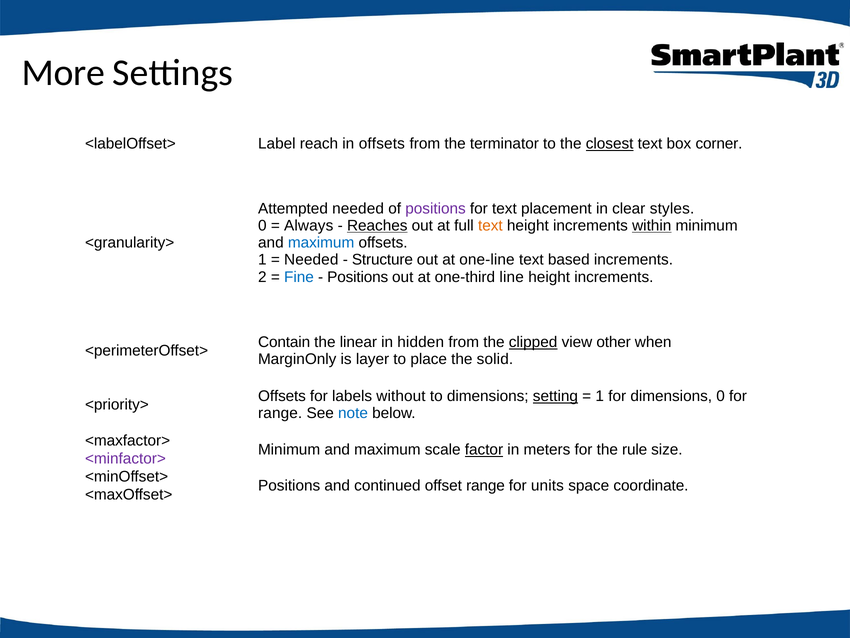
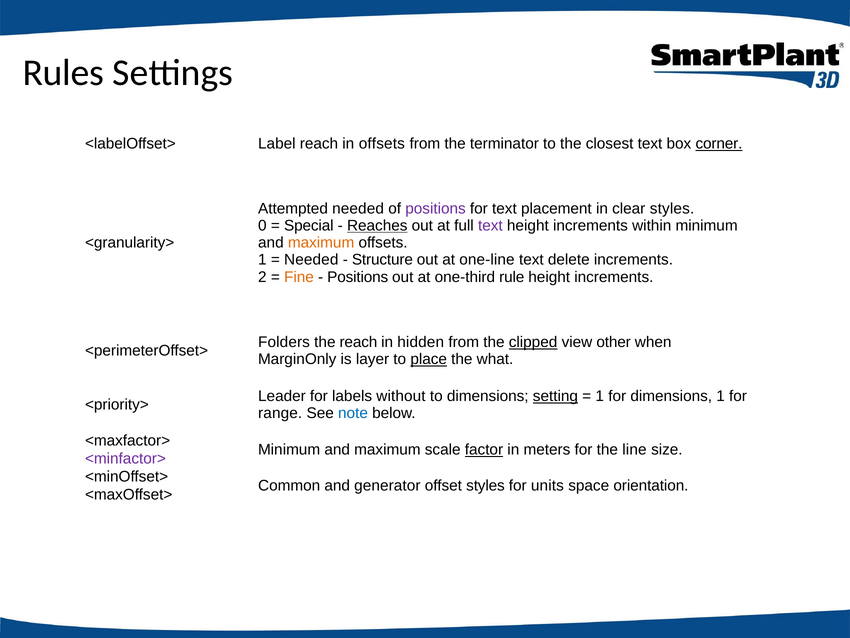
More: More -> Rules (63, 73)
closest underline: present -> none (610, 144)
corner underline: none -> present (719, 144)
Always: Always -> Special (309, 225)
text colour: orange -> purple (490, 225)
within underline: present -> none (652, 225)
maximum colour: blue -> orange (321, 243)
based: based -> delete (569, 260)
Fine colour: blue -> orange (299, 277)
line: line -> rule (512, 277)
Contain: Contain -> Folders (284, 342)
the linear: linear -> reach (358, 342)
place underline: none -> present (429, 359)
solid: solid -> what (495, 359)
Offsets: Offsets -> Leader (282, 396)
dimensions 0: 0 -> 1 (721, 396)
rule: rule -> line (634, 449)
Positions: Positions -> Common (289, 485)
continued: continued -> generator (387, 485)
offset range: range -> styles (485, 485)
coordinate: coordinate -> orientation (651, 485)
